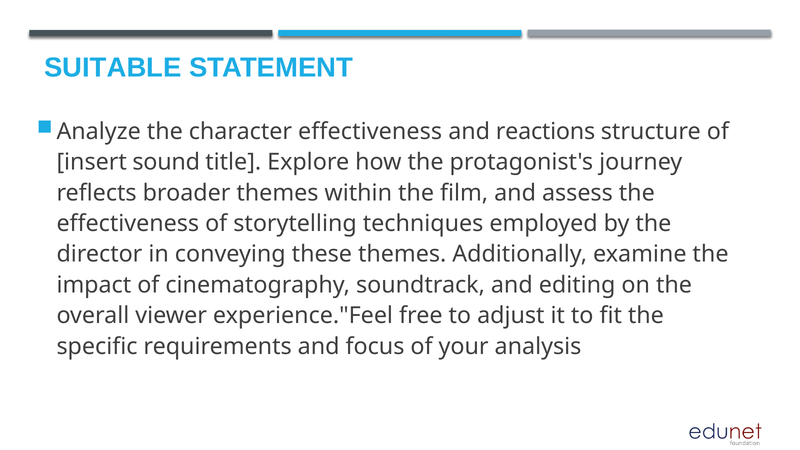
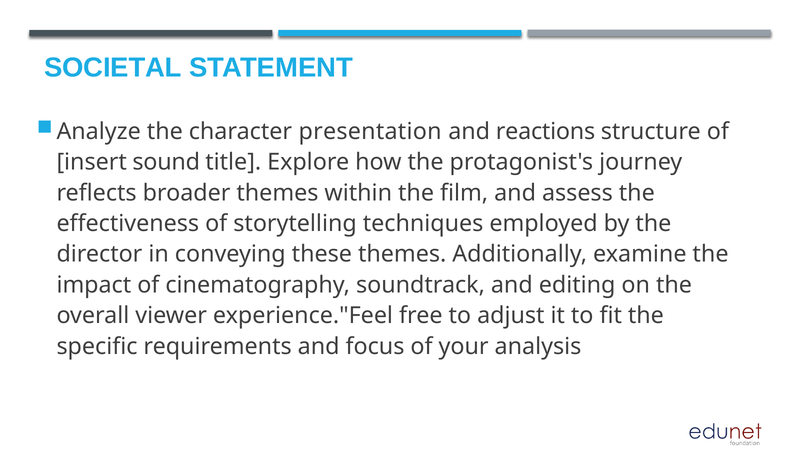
SUITABLE: SUITABLE -> SOCIETAL (113, 67)
character effectiveness: effectiveness -> presentation (370, 131)
